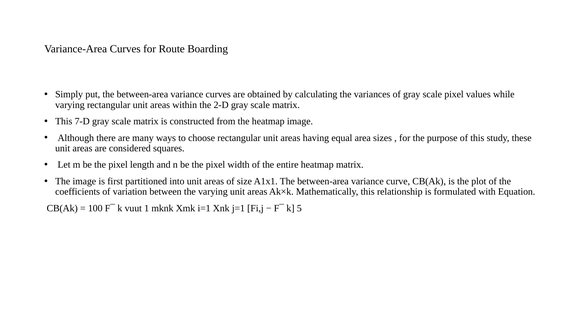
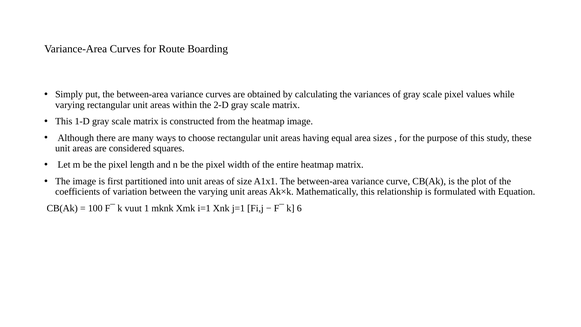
7-D: 7-D -> 1-D (82, 121)
5: 5 -> 6 (299, 208)
